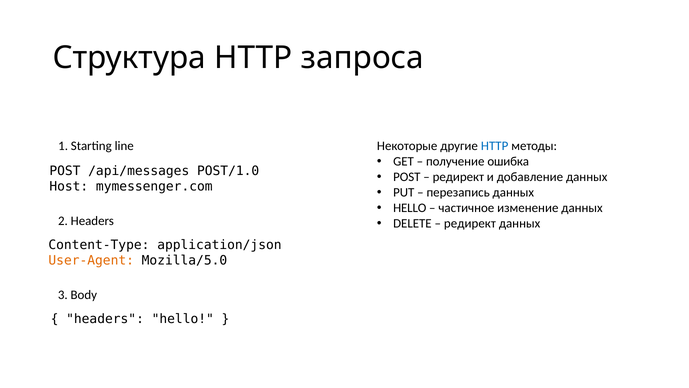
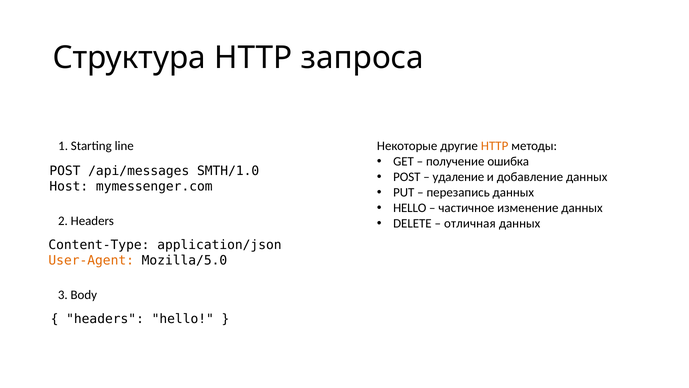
HTTP colour: blue -> orange (495, 146)
POST/1.0: POST/1.0 -> SMTH/1.0 (228, 171)
редирект: редирект -> удаление (458, 177)
редирект: редирект -> отличная (470, 223)
